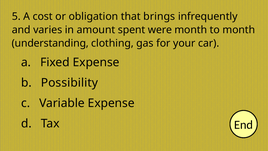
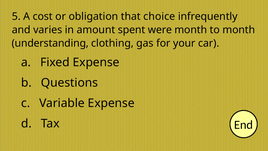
brings: brings -> choice (159, 16)
Possibility: Possibility -> Questions (69, 83)
